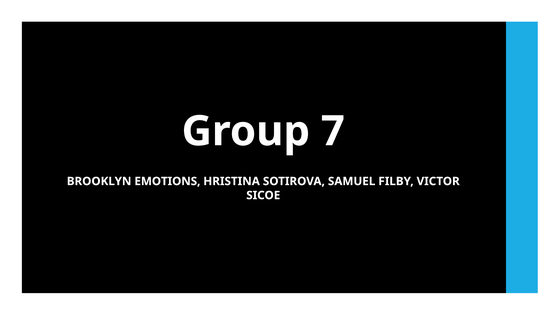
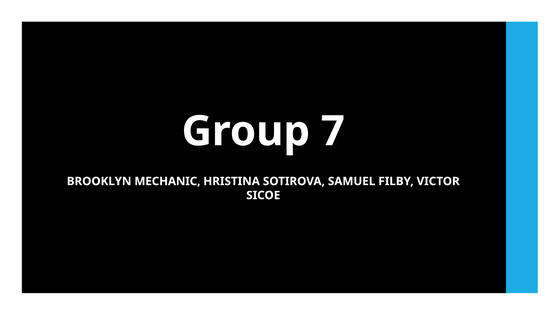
EMOTIONS: EMOTIONS -> MECHANIC (167, 181)
